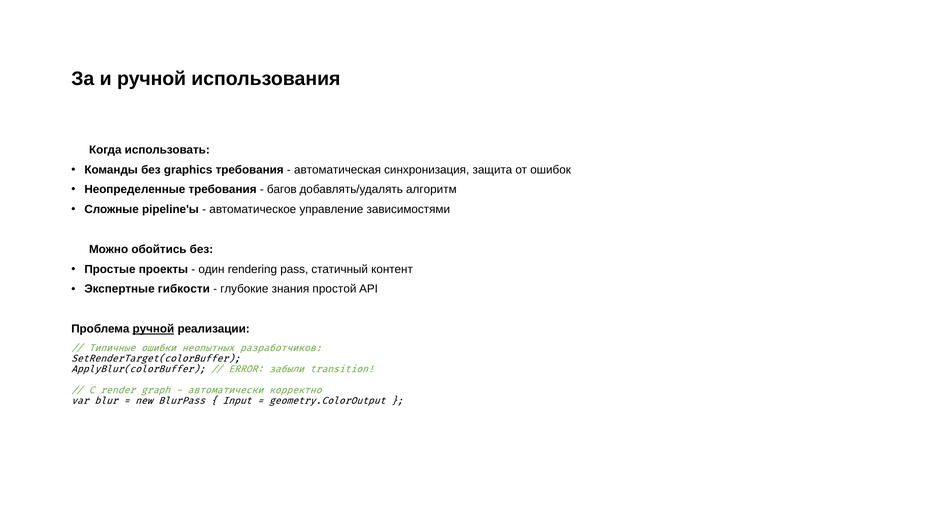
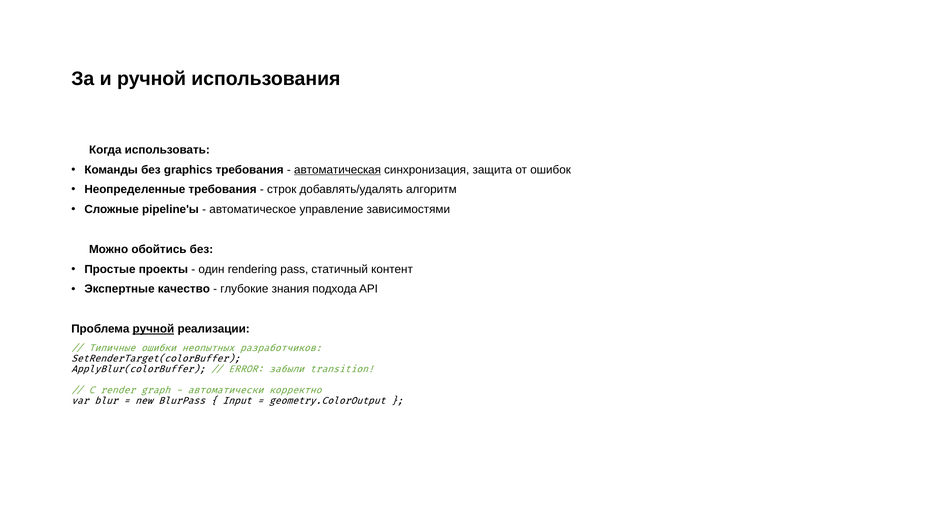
автоматическая underline: none -> present (338, 170)
багов: багов -> строк (282, 190)
гибкости: гибкости -> качество (184, 289)
простой: простой -> подхода (335, 289)
